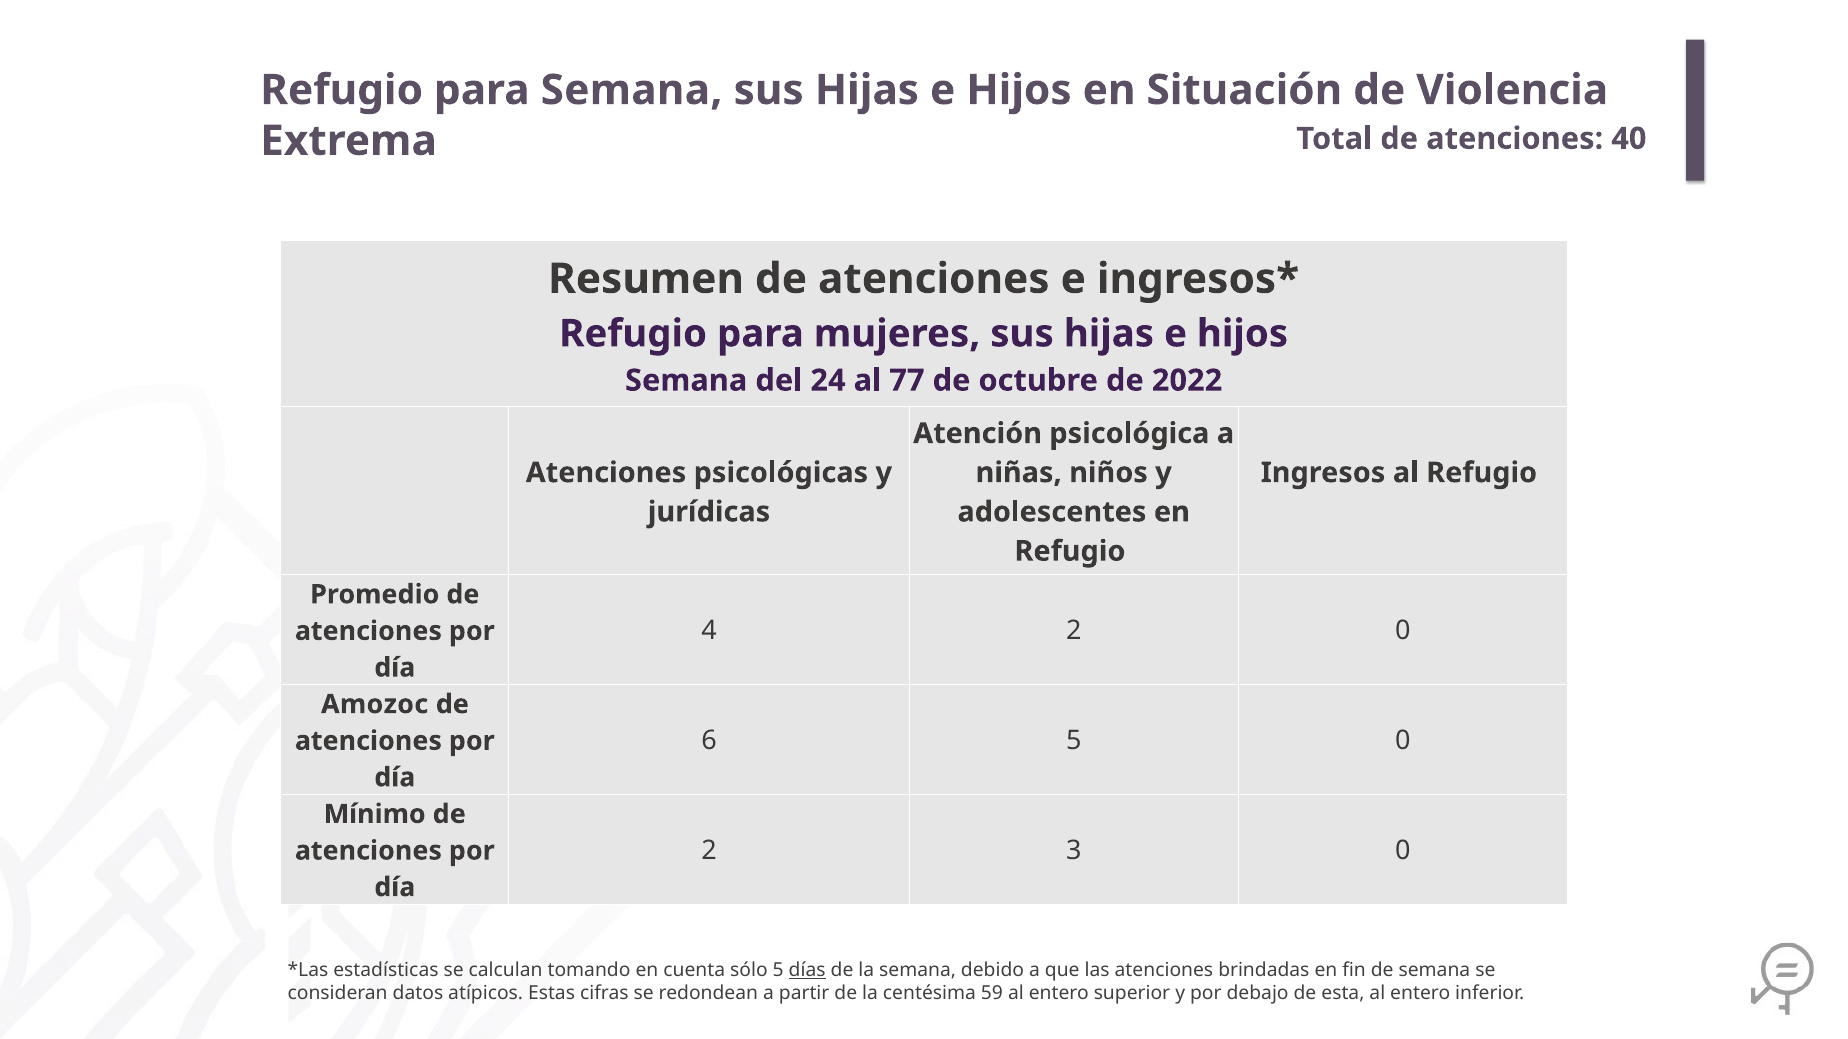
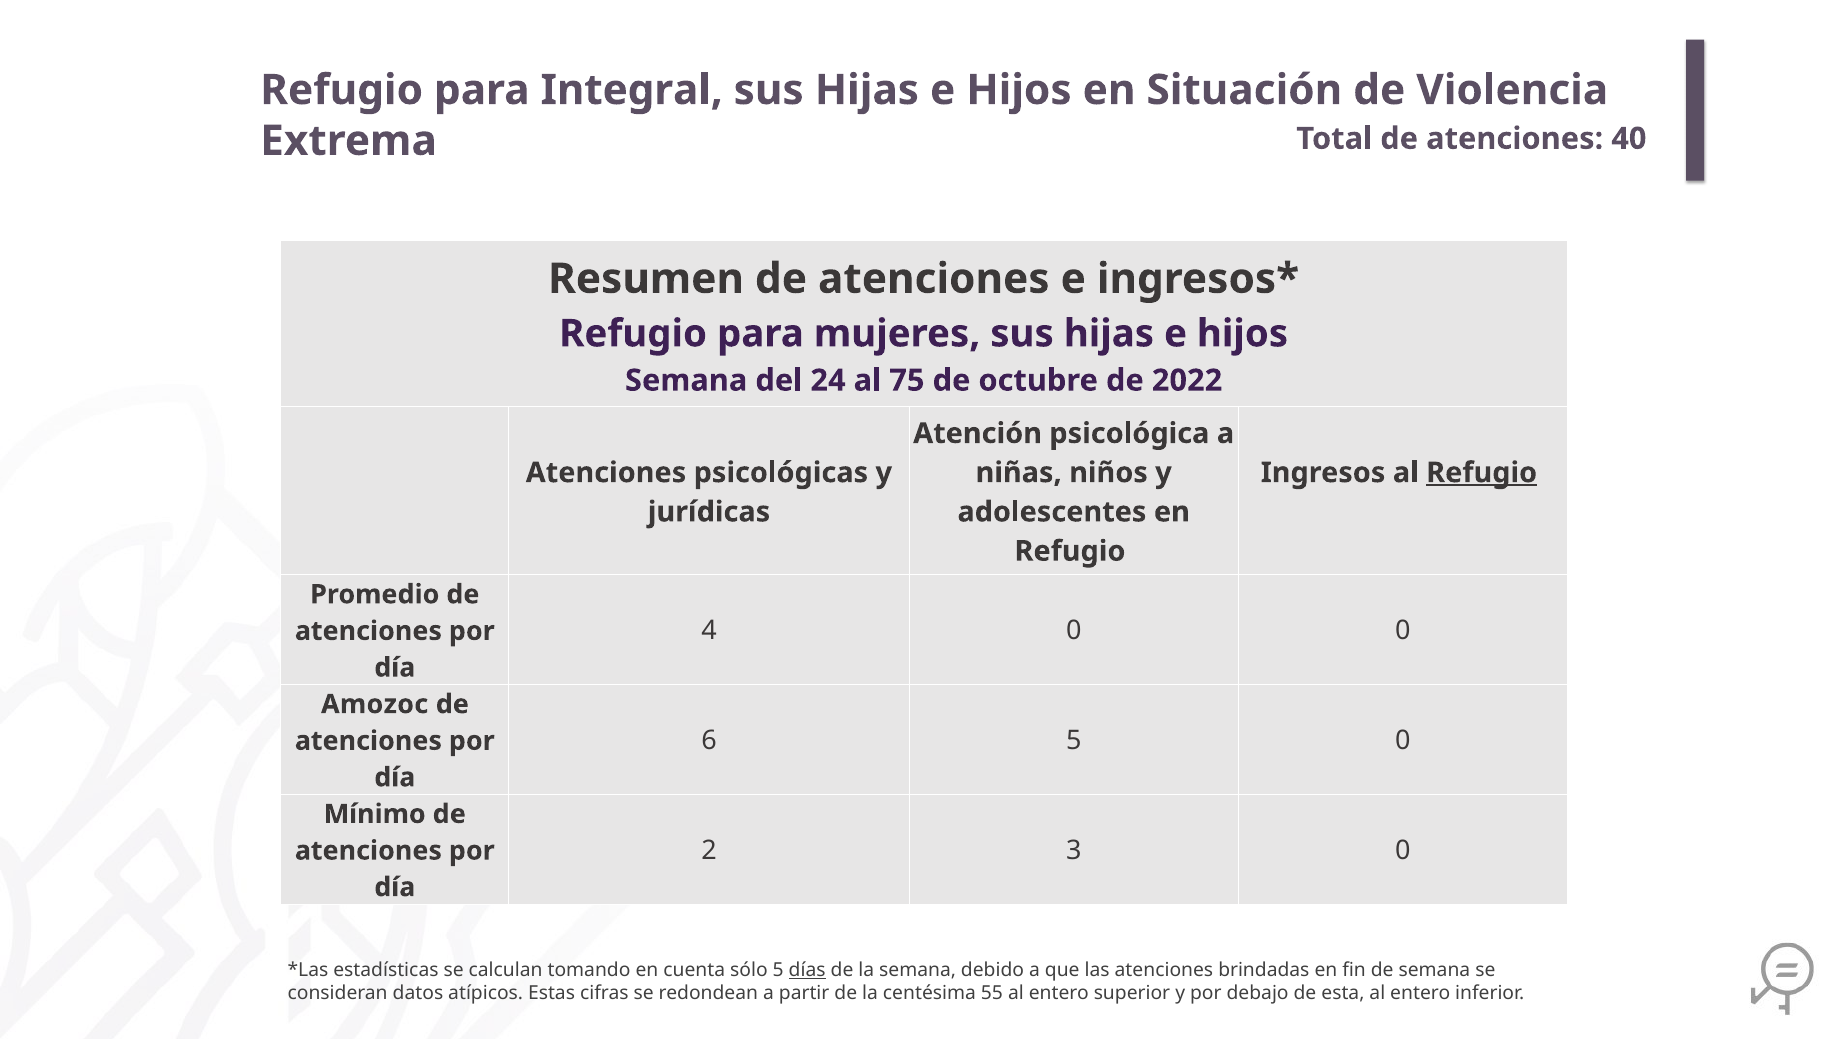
para Semana: Semana -> Integral (632, 90)
77: 77 -> 75 (907, 381)
Refugio underline: none -> present (1482, 473)
4 2: 2 -> 0 (1074, 631)
59: 59 -> 55 (992, 994)
